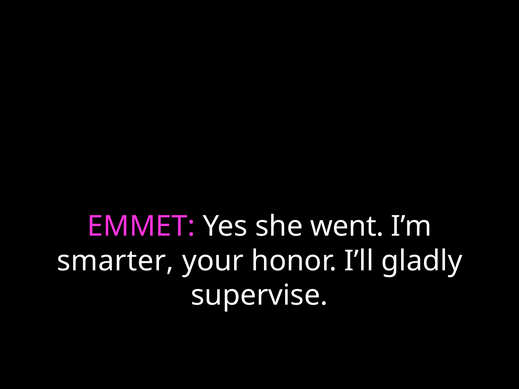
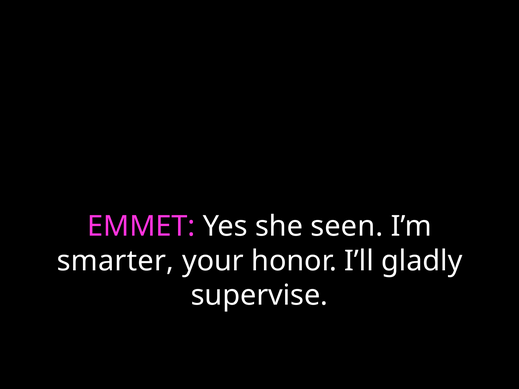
went: went -> seen (347, 226)
